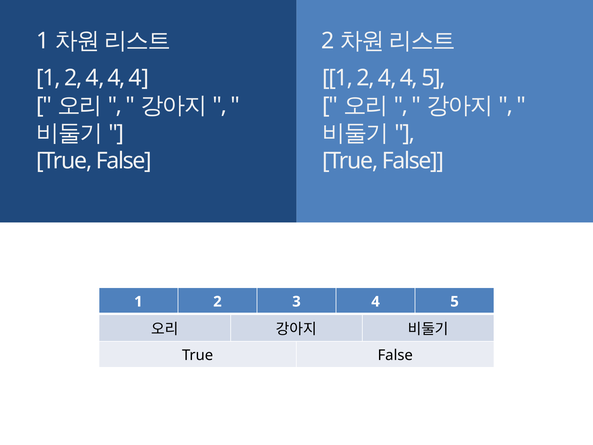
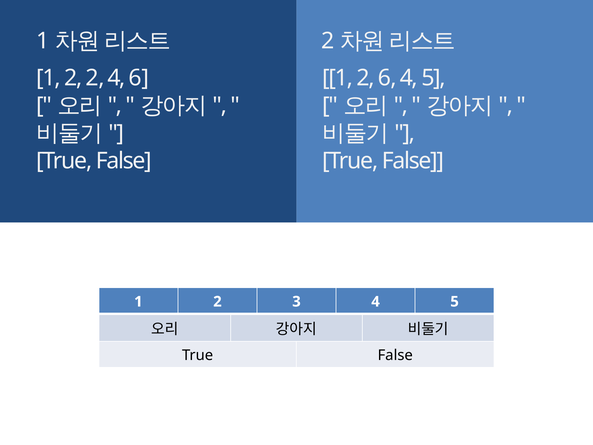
4: 4 -> 2 (95, 78)
4: 4 -> 6 (139, 78)
4: 4 -> 6 (387, 78)
